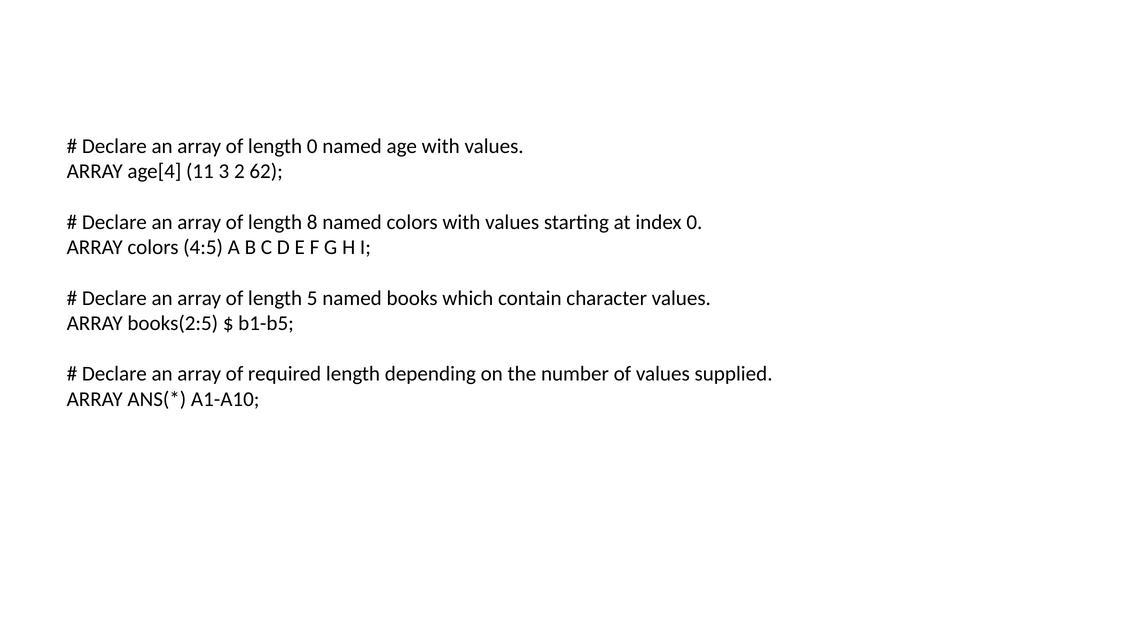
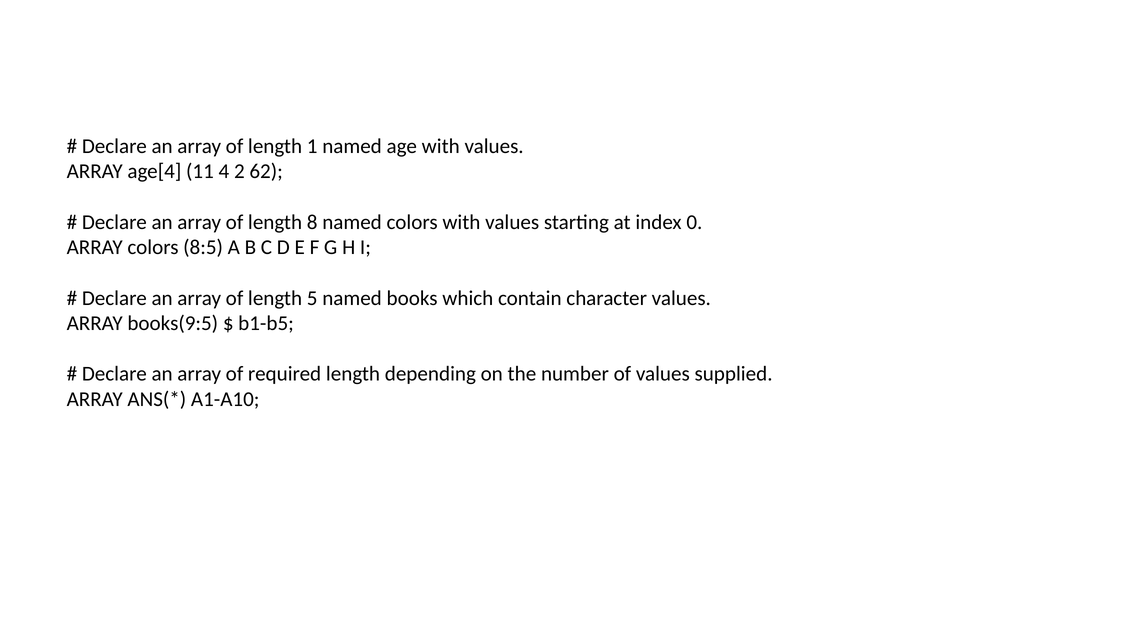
length 0: 0 -> 1 (312, 146)
3: 3 -> 4 (224, 171)
4:5: 4:5 -> 8:5 (203, 247)
books(2:5: books(2:5 -> books(9:5 (173, 323)
